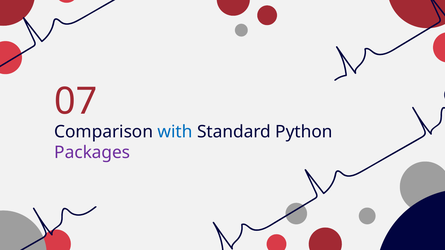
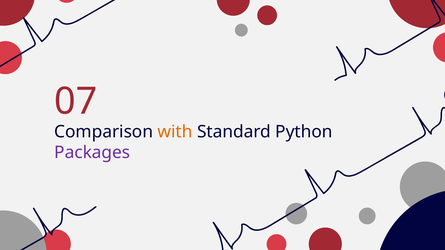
with colour: blue -> orange (175, 132)
